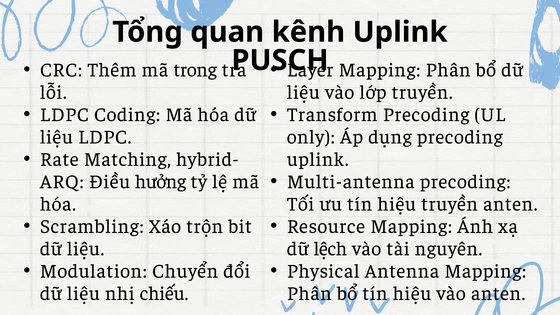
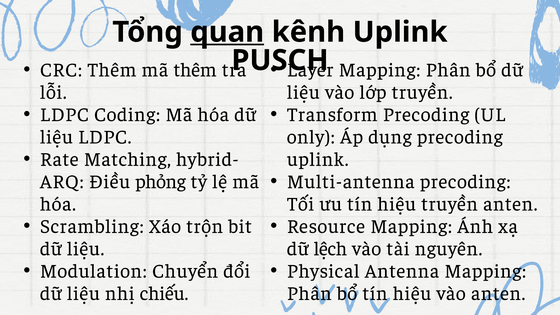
quan underline: none -> present (227, 32)
mã trong: trong -> thêm (195, 70)
hưởng: hưởng -> phỏng (160, 182)
